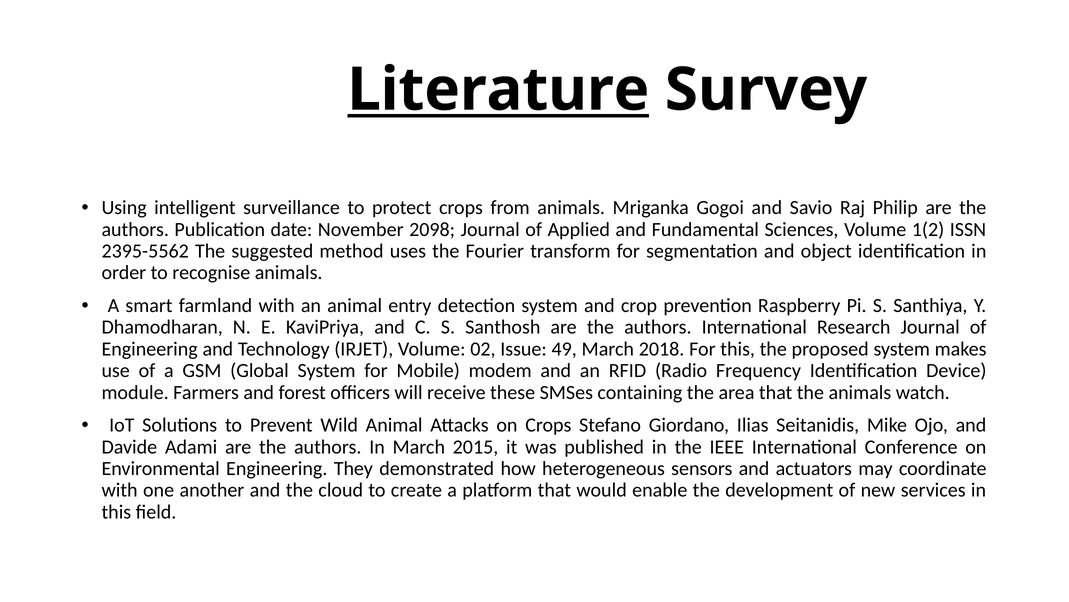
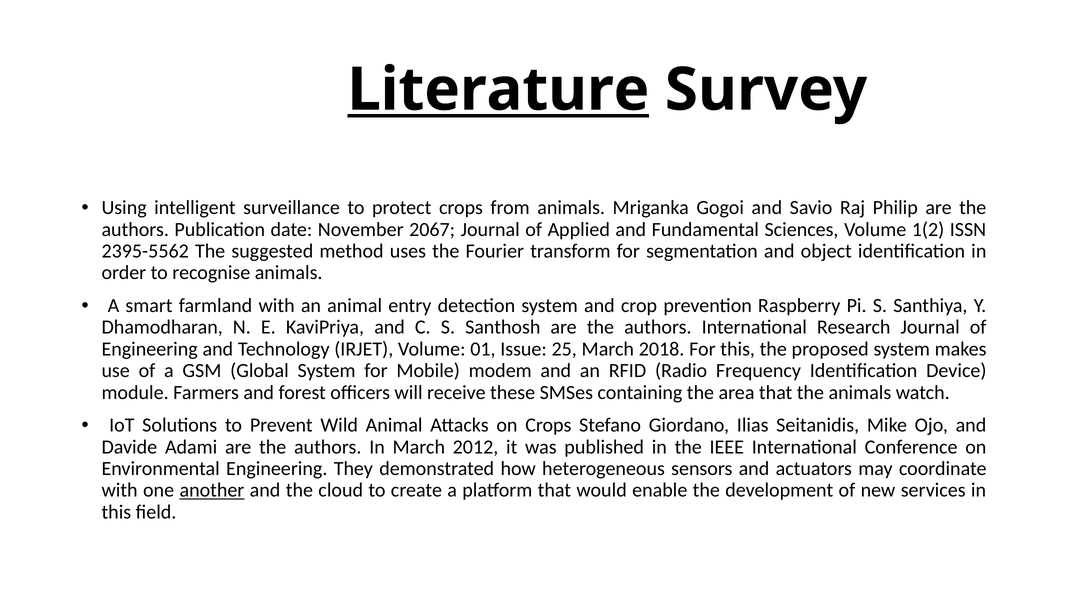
2098: 2098 -> 2067 (432, 229)
02: 02 -> 01 (483, 349)
49: 49 -> 25 (564, 349)
2015: 2015 -> 2012 (476, 446)
another underline: none -> present (212, 490)
